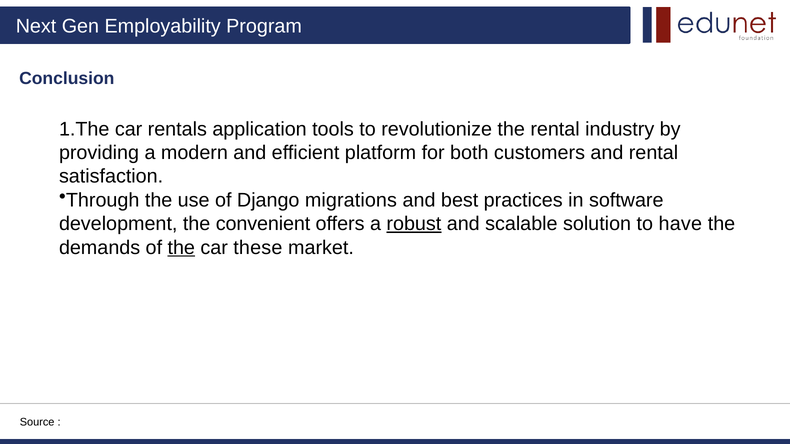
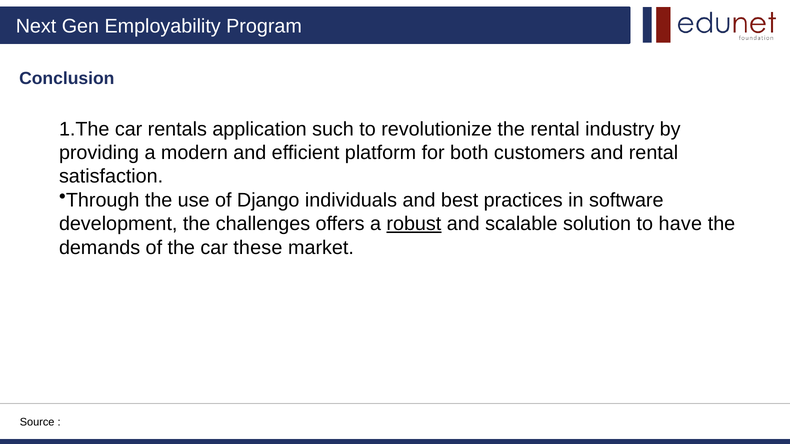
tools: tools -> such (333, 129)
migrations: migrations -> individuals (351, 200)
convenient: convenient -> challenges (263, 224)
the underline: present -> none (181, 248)
